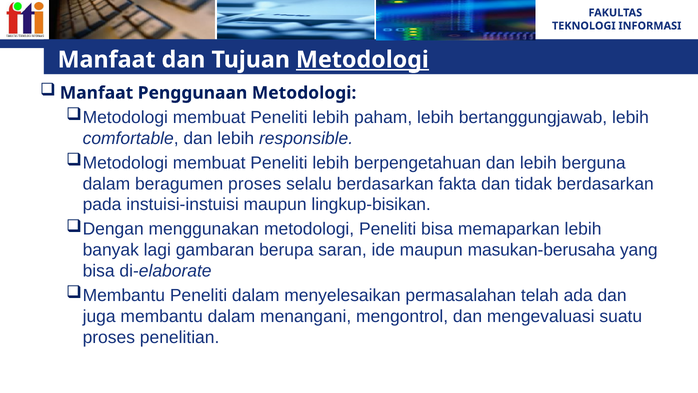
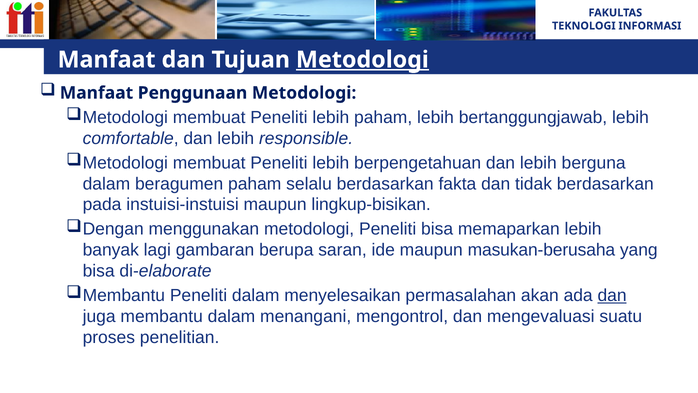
beragumen proses: proses -> paham (255, 184)
telah: telah -> akan (540, 295)
dan underline: none -> present (612, 295)
